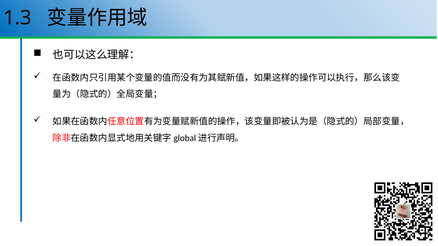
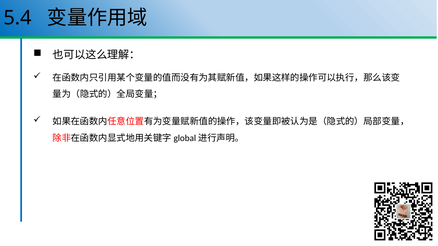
1.3: 1.3 -> 5.4 (18, 18)
